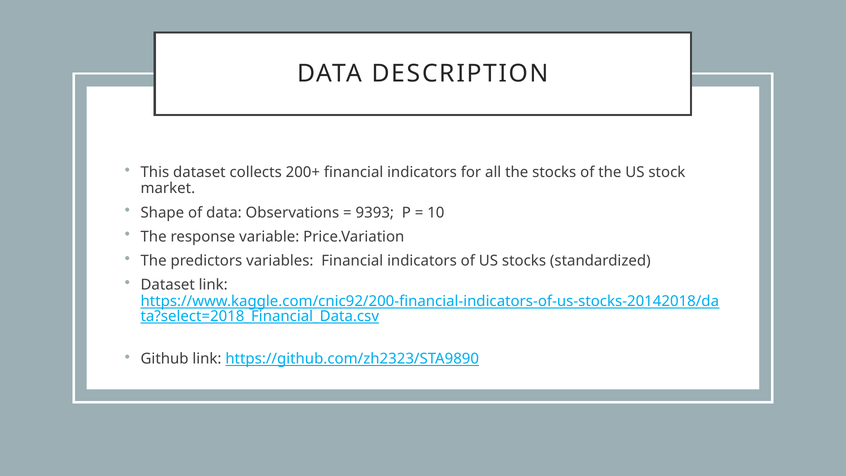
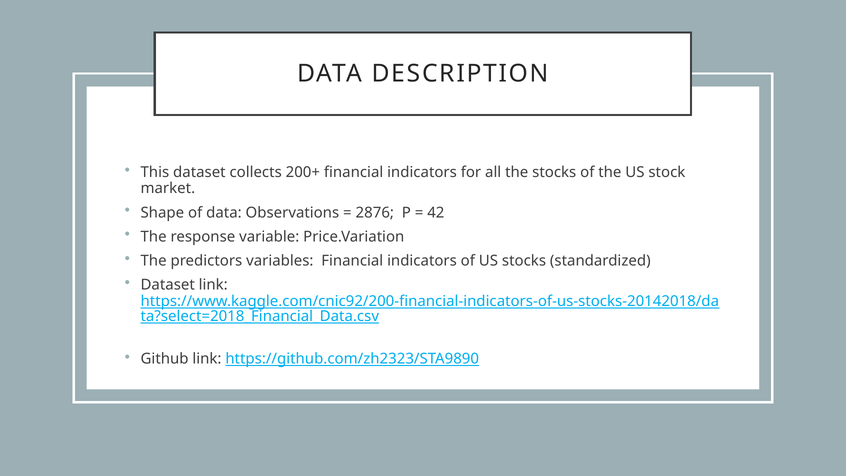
9393: 9393 -> 2876 (375, 213)
10: 10 -> 42 (436, 213)
